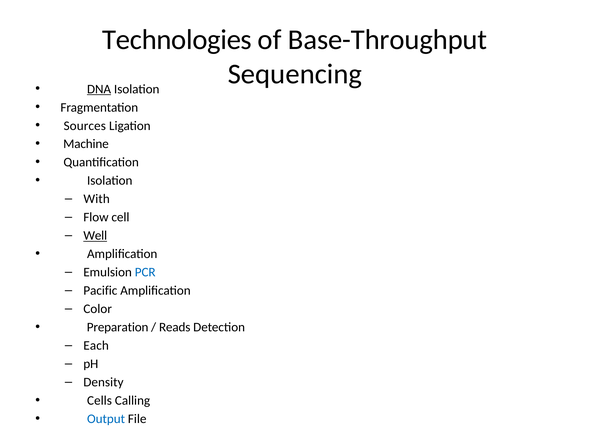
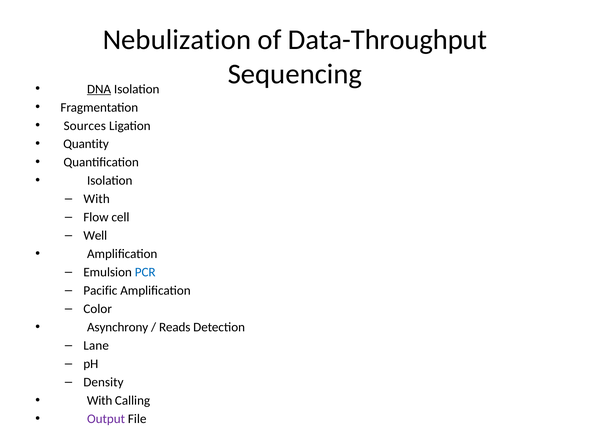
Technologies: Technologies -> Nebulization (177, 40)
Base-Throughput: Base-Throughput -> Data-Throughput (388, 40)
Machine: Machine -> Quantity (86, 144)
Well underline: present -> none (95, 236)
Preparation: Preparation -> Asynchrony (118, 328)
Each: Each -> Lane (96, 346)
Cells: Cells -> With (100, 401)
Output colour: blue -> purple (106, 419)
